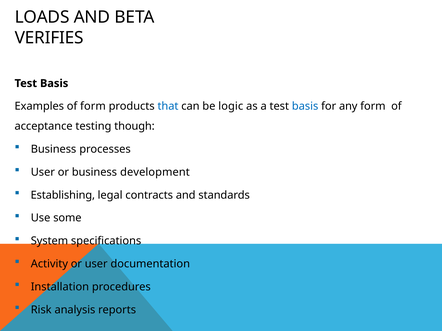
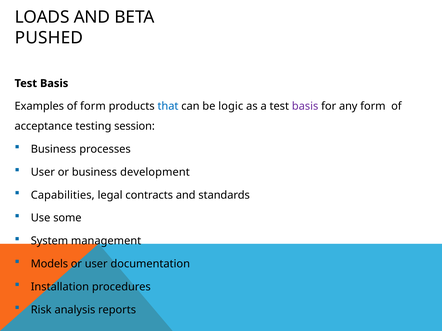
VERIFIES: VERIFIES -> PUSHED (49, 38)
basis colour: blue -> purple (305, 107)
though: though -> session (135, 126)
Establishing: Establishing -> Capabilities (63, 195)
specifications: specifications -> management (106, 241)
Activity: Activity -> Models (49, 264)
